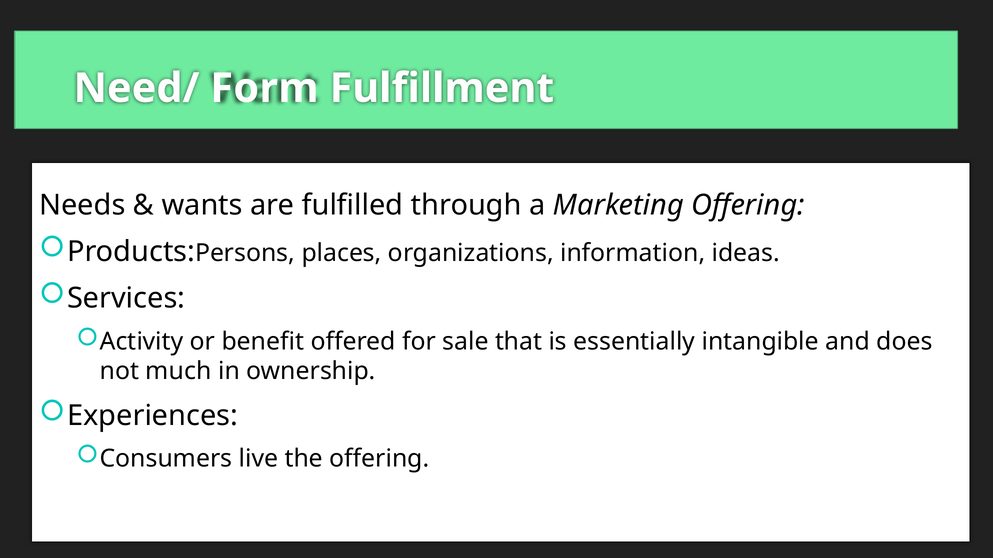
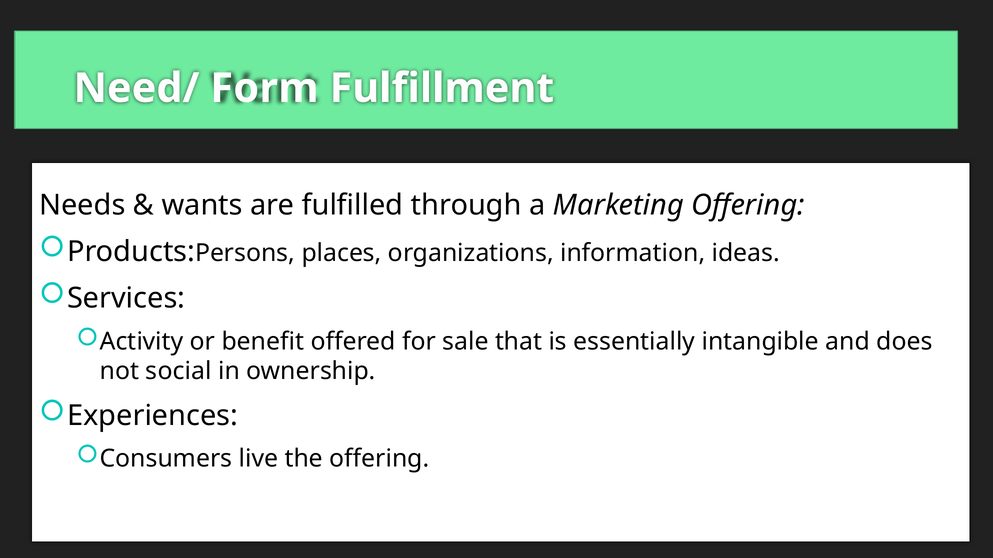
much: much -> social (179, 372)
